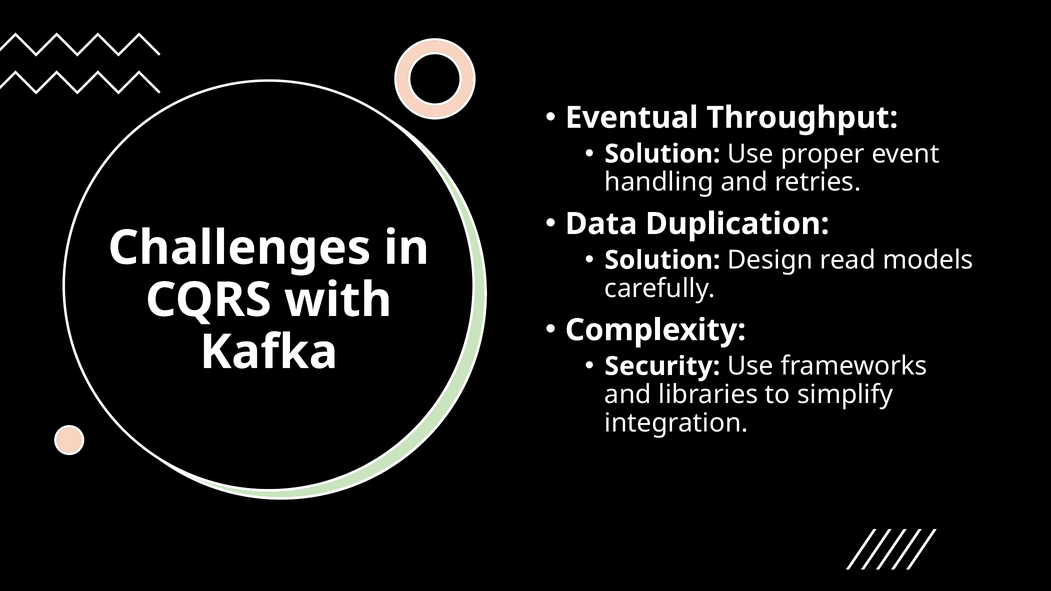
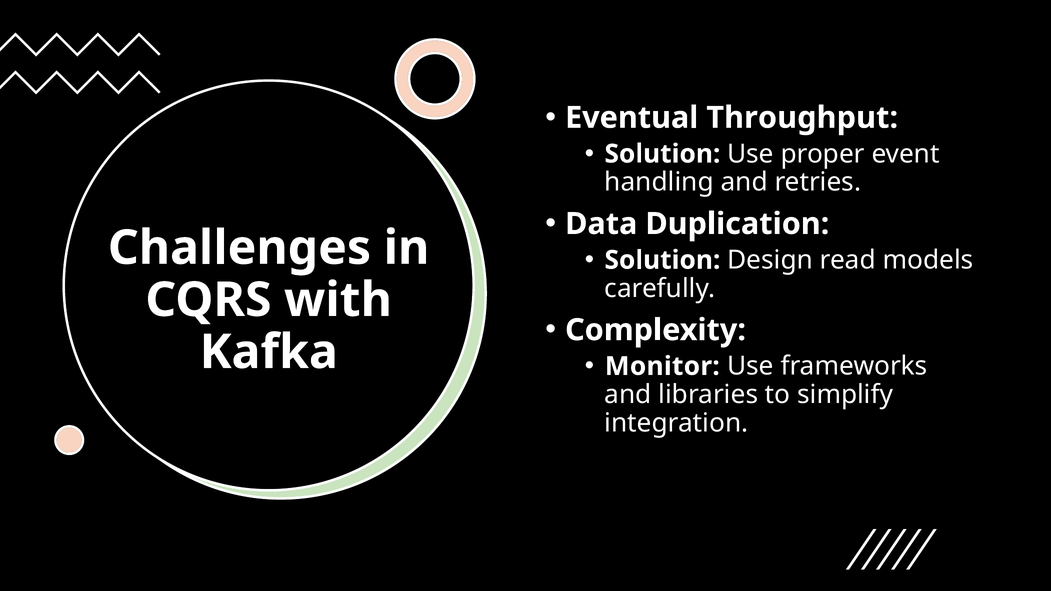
Security: Security -> Monitor (662, 366)
